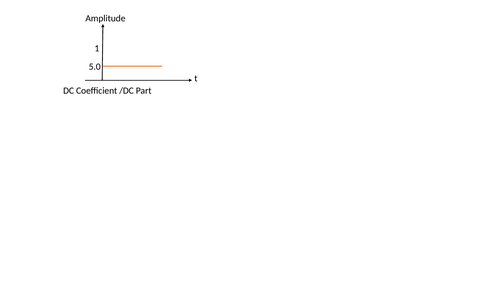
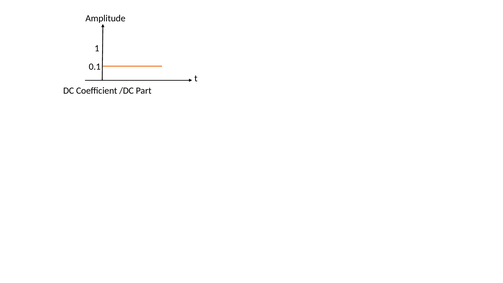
5.0: 5.0 -> 0.1 (95, 67)
